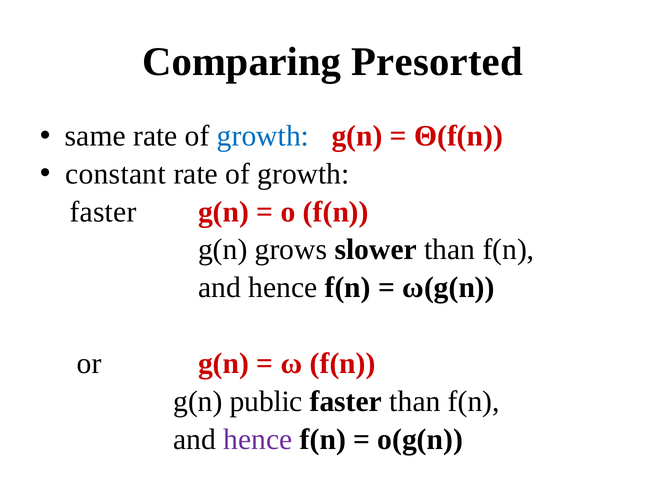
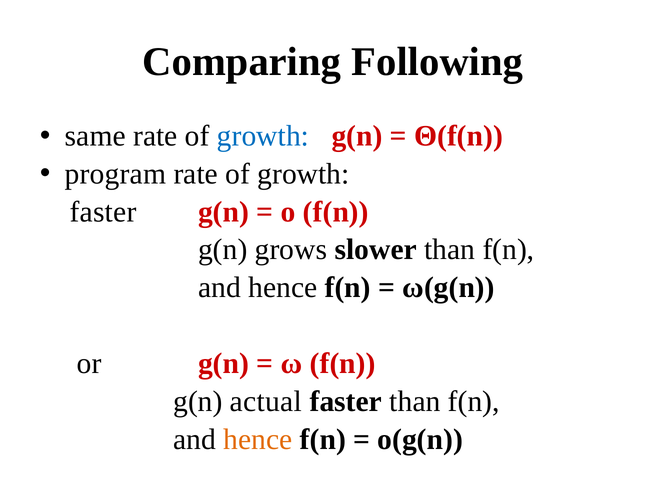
Presorted: Presorted -> Following (437, 62)
constant: constant -> program (116, 174)
public: public -> actual (266, 401)
hence colour: purple -> orange (258, 439)
